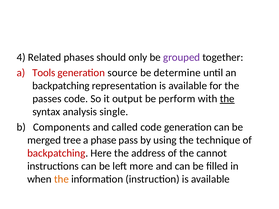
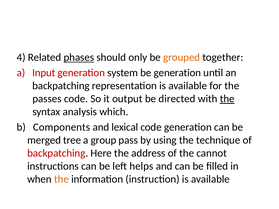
phases underline: none -> present (79, 57)
grouped colour: purple -> orange (182, 57)
Tools: Tools -> Input (44, 73)
source: source -> system (123, 73)
be determine: determine -> generation (177, 73)
perform: perform -> directed (177, 99)
single: single -> which (114, 112)
called: called -> lexical (125, 127)
phase: phase -> group (104, 140)
more: more -> helps (141, 166)
